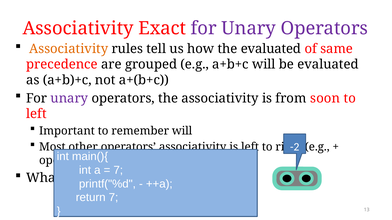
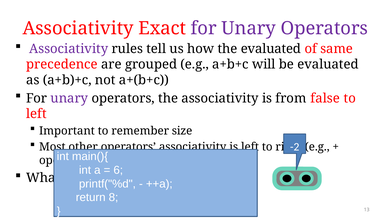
Associativity colour: orange -> purple (69, 49)
soon: soon -> false (325, 99)
remember will: will -> size (182, 131)
7: 7 -> 6 (118, 170)
return 7: 7 -> 8 (113, 198)
